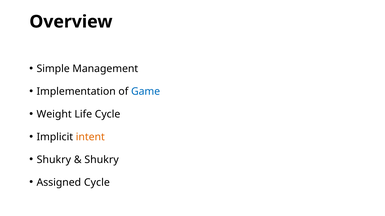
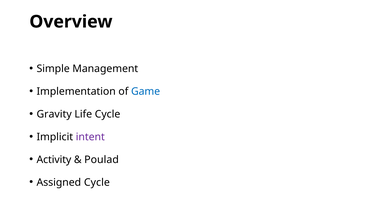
Weight: Weight -> Gravity (54, 114)
intent colour: orange -> purple (90, 137)
Shukry: Shukry -> Activity (54, 160)
Shukry: Shukry -> Poulad (102, 160)
